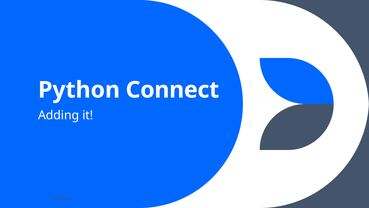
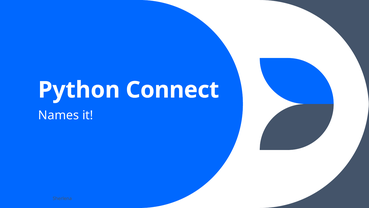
Adding: Adding -> Names (59, 115)
